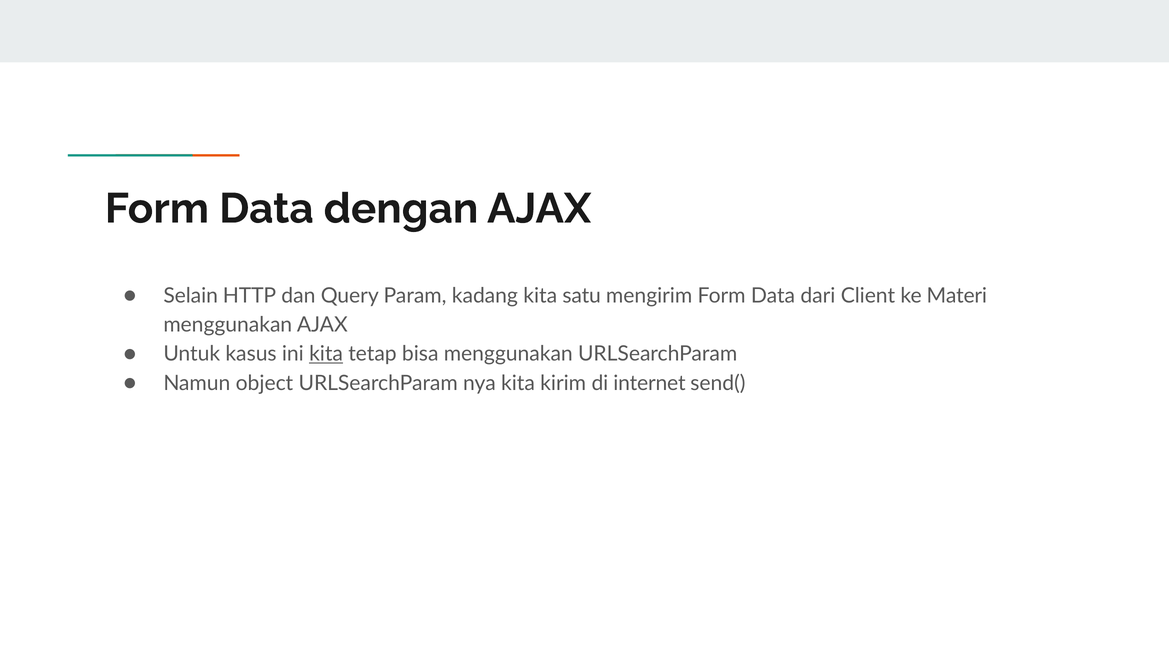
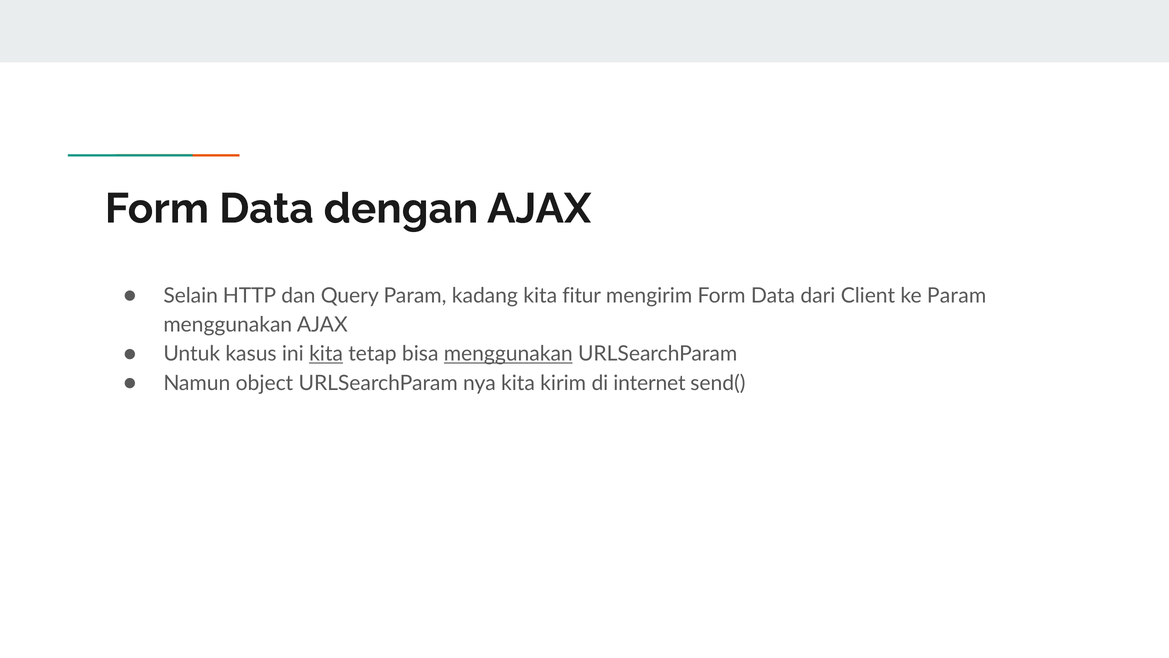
satu: satu -> fitur (582, 295)
ke Materi: Materi -> Param (957, 295)
menggunakan underline: none -> present (508, 354)
